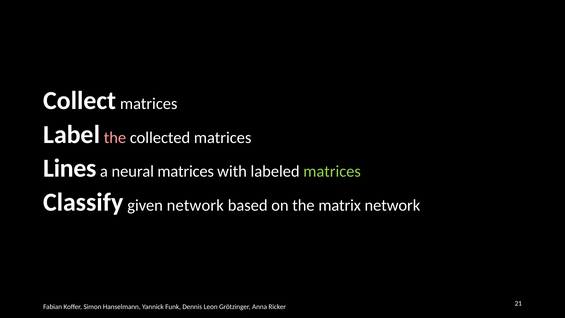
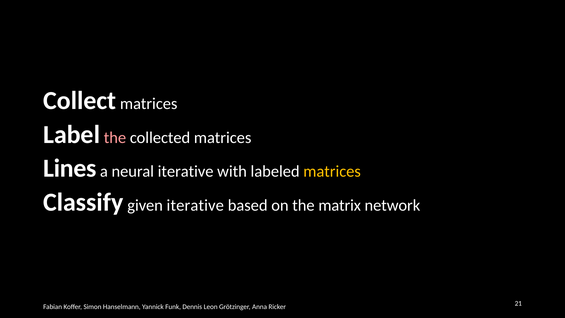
neural matrices: matrices -> iterative (186, 171)
matrices colour: light green -> yellow (332, 171)
given network: network -> iterative (195, 205)
